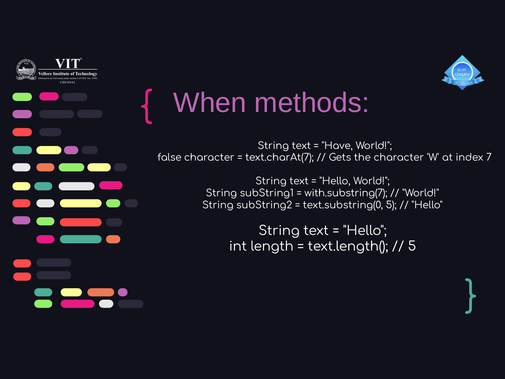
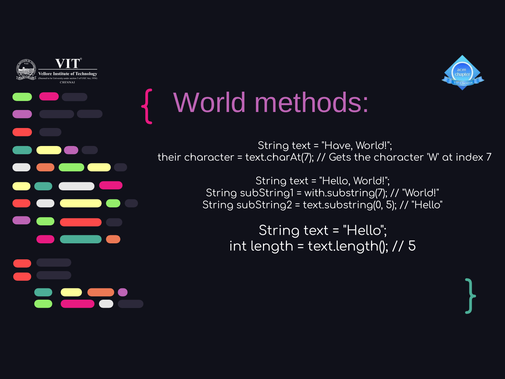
When: When -> World (210, 103)
false: false -> their (169, 158)
